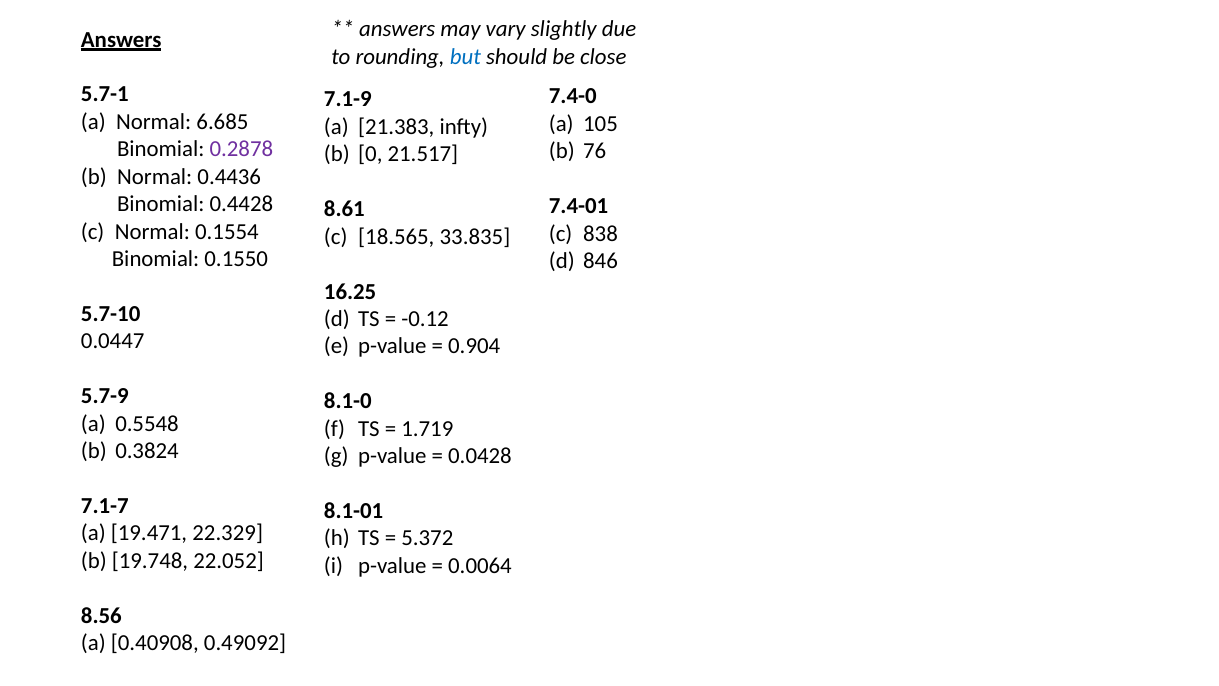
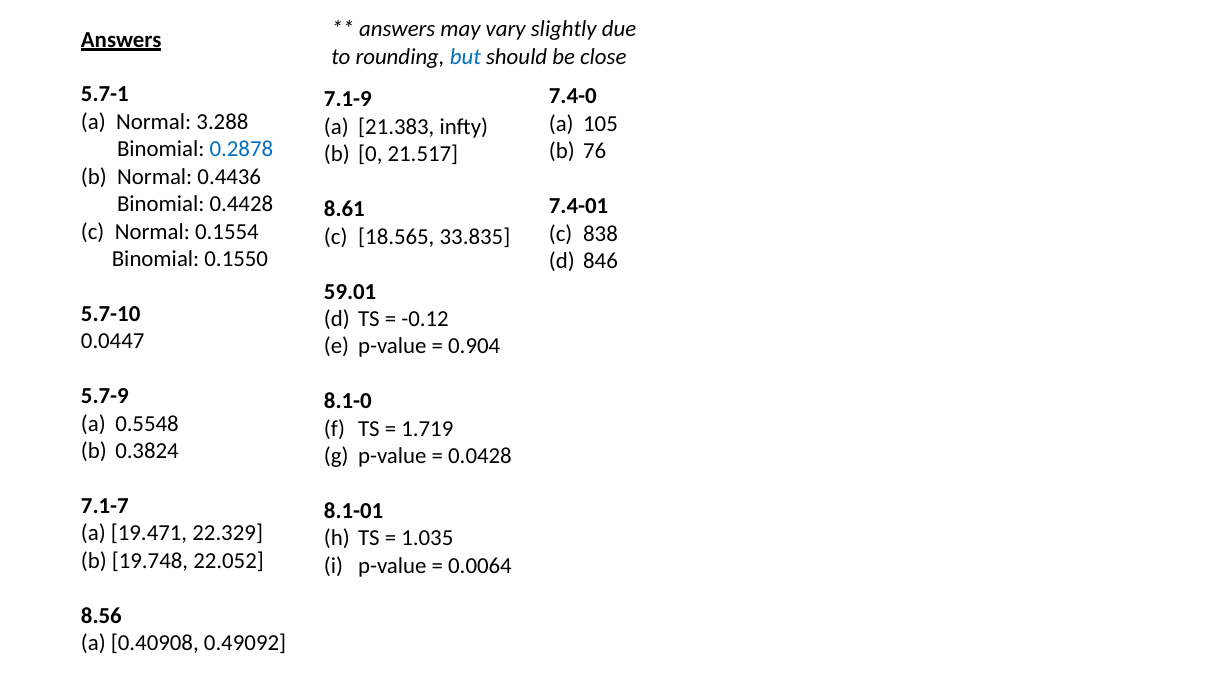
6.685: 6.685 -> 3.288 (222, 122)
0.2878 colour: purple -> blue (241, 149)
16.25: 16.25 -> 59.01 (350, 291)
5.372: 5.372 -> 1.035 (427, 538)
